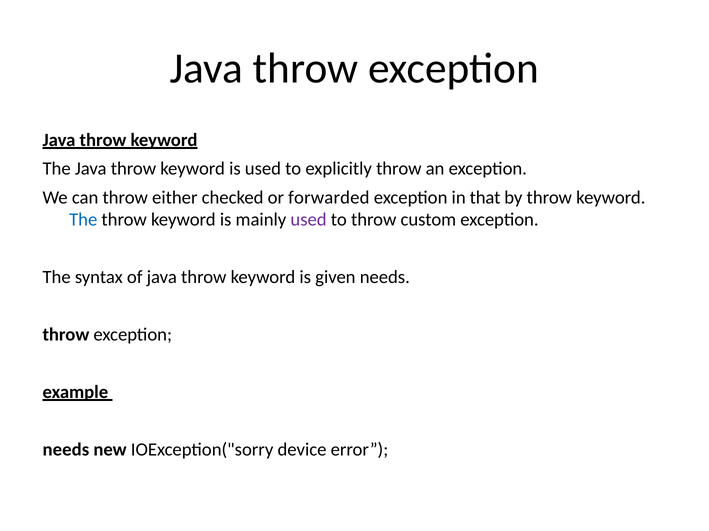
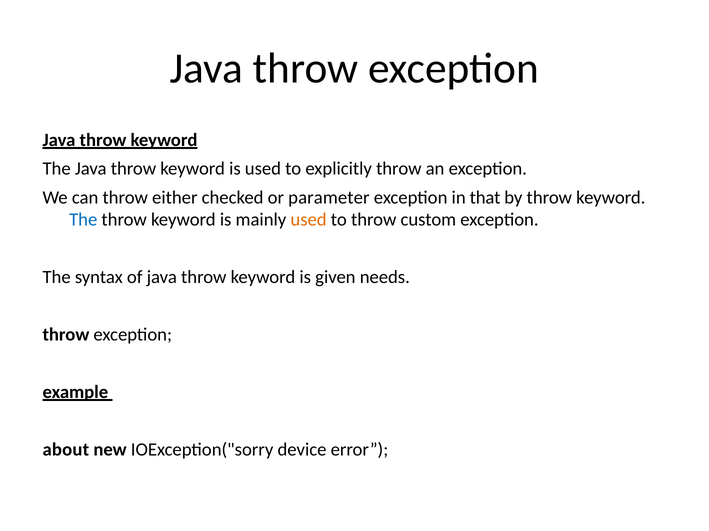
forwarded: forwarded -> parameter (329, 198)
used colour: purple -> orange (309, 220)
needs: needs -> about (66, 450)
